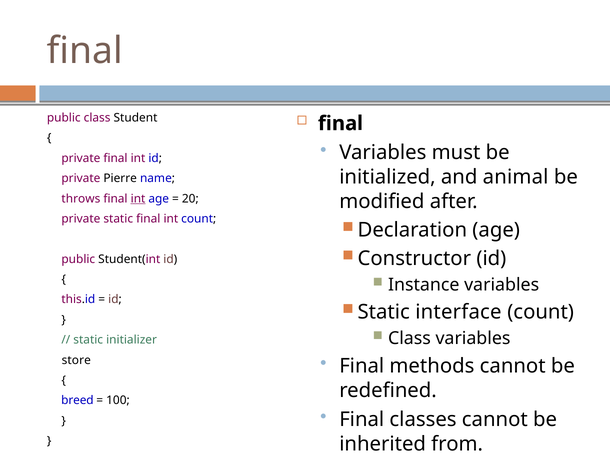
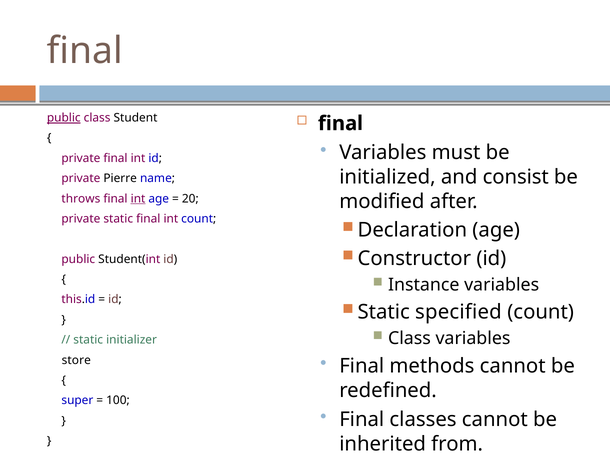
public underline: none -> present (64, 118)
animal: animal -> consist (516, 177)
interface: interface -> specified (458, 312)
breed: breed -> super (77, 400)
